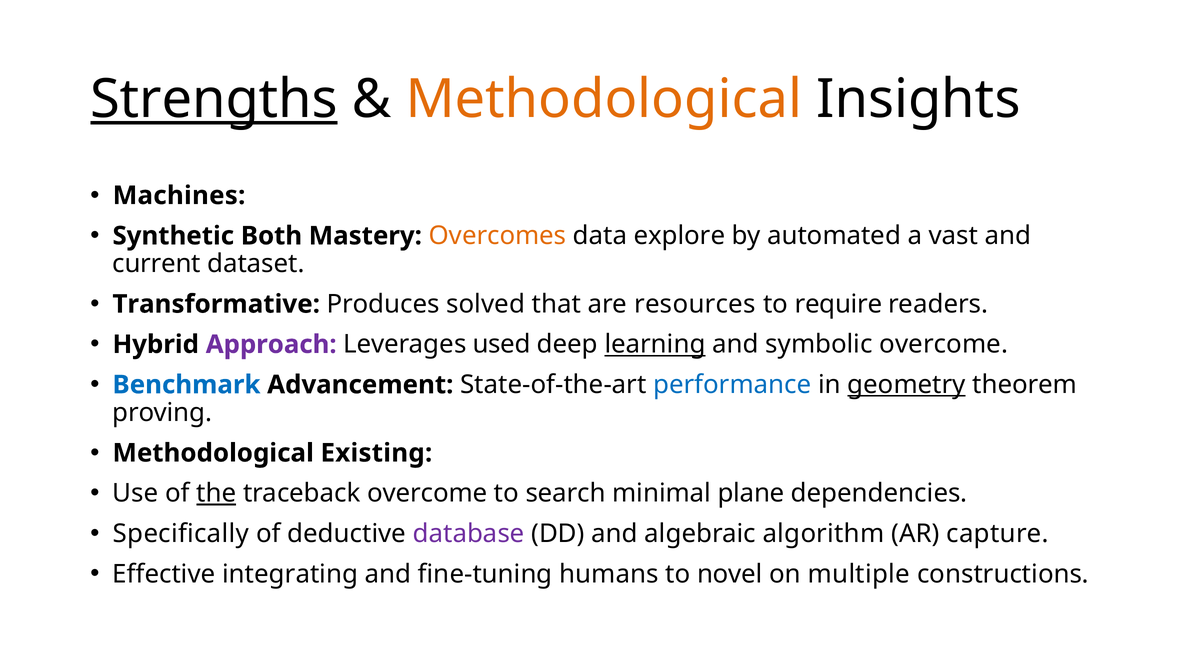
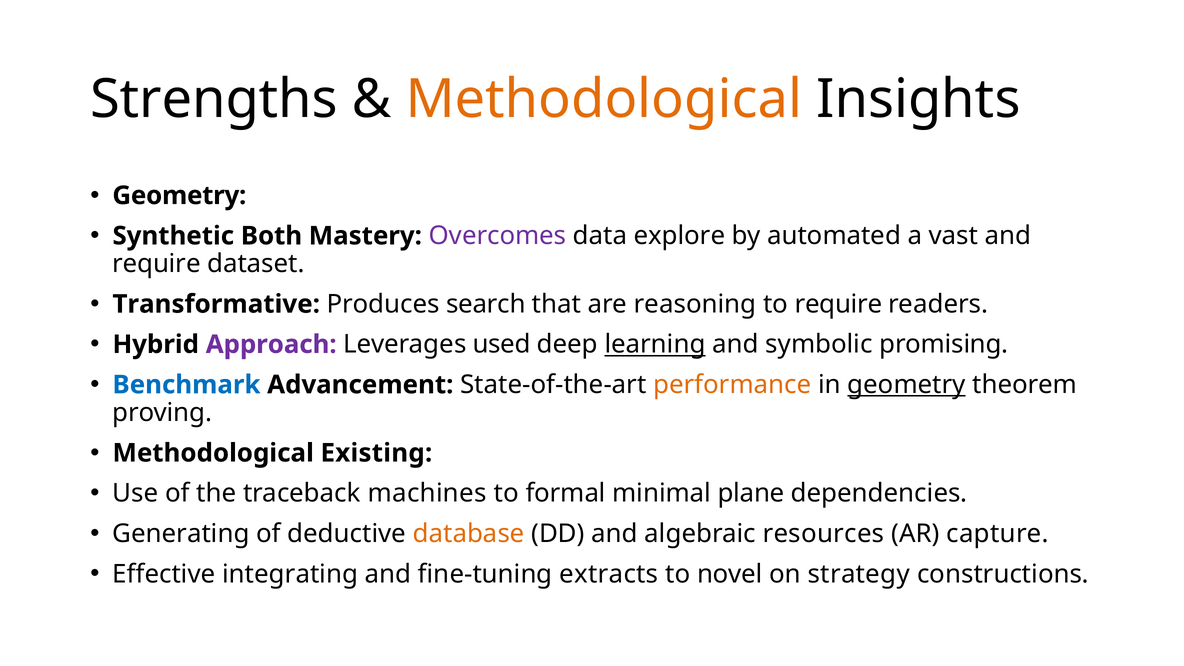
Strengths underline: present -> none (214, 99)
Machines: Machines -> Geometry (179, 196)
Overcomes colour: orange -> purple (497, 236)
current: current -> require (157, 264)
solved: solved -> search (486, 304)
resources: resources -> reasoning (695, 304)
symbolic overcome: overcome -> promising (944, 344)
performance colour: blue -> orange (732, 385)
the underline: present -> none (216, 493)
traceback overcome: overcome -> machines (427, 493)
search: search -> formal (566, 493)
Specifically: Specifically -> Generating (181, 534)
database colour: purple -> orange (469, 534)
algorithm: algorithm -> resources (823, 534)
humans: humans -> extracts (609, 574)
multiple: multiple -> strategy (859, 574)
